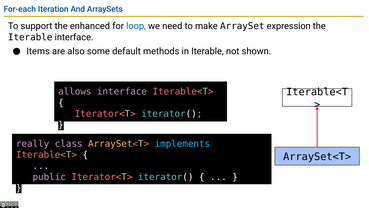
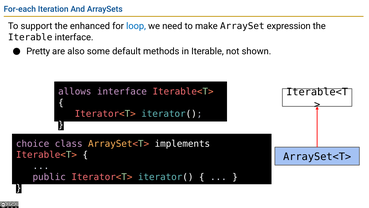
Items: Items -> Pretty (38, 51)
really: really -> choice (33, 143)
implements colour: light blue -> white (182, 143)
